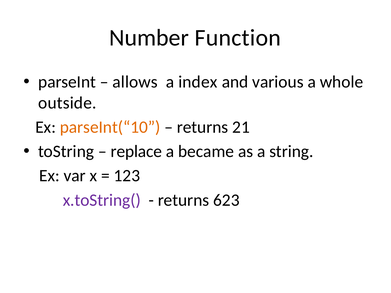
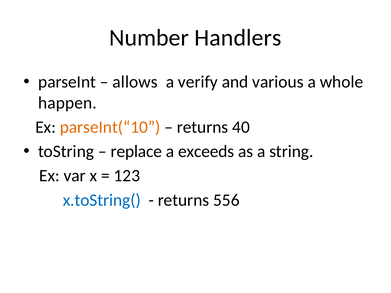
Function: Function -> Handlers (238, 38)
index: index -> verify (198, 82)
outside: outside -> happen (67, 103)
21: 21 -> 40 (241, 127)
became: became -> exceeds (206, 152)
x.toString( colour: purple -> blue (102, 200)
623: 623 -> 556 (226, 200)
